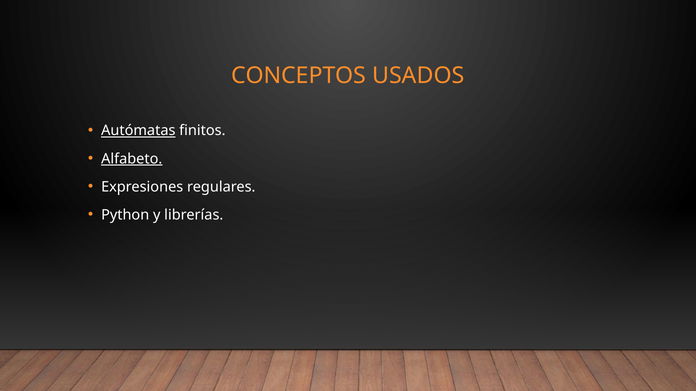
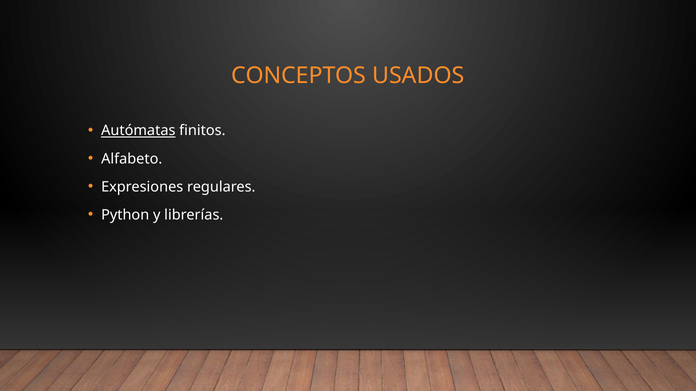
Alfabeto underline: present -> none (132, 159)
